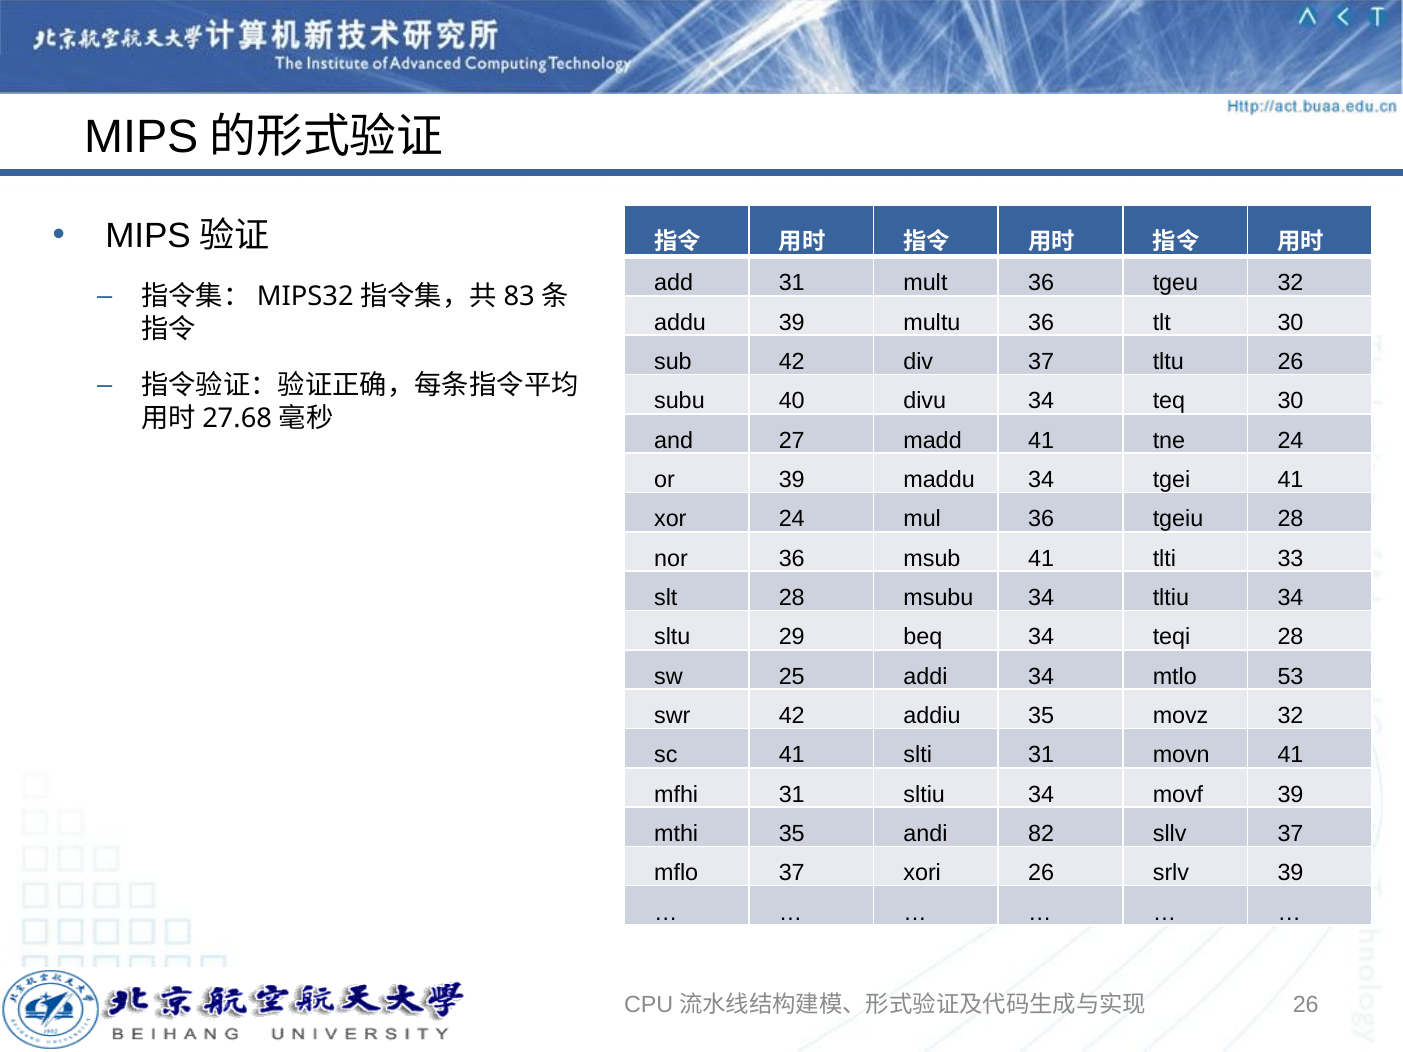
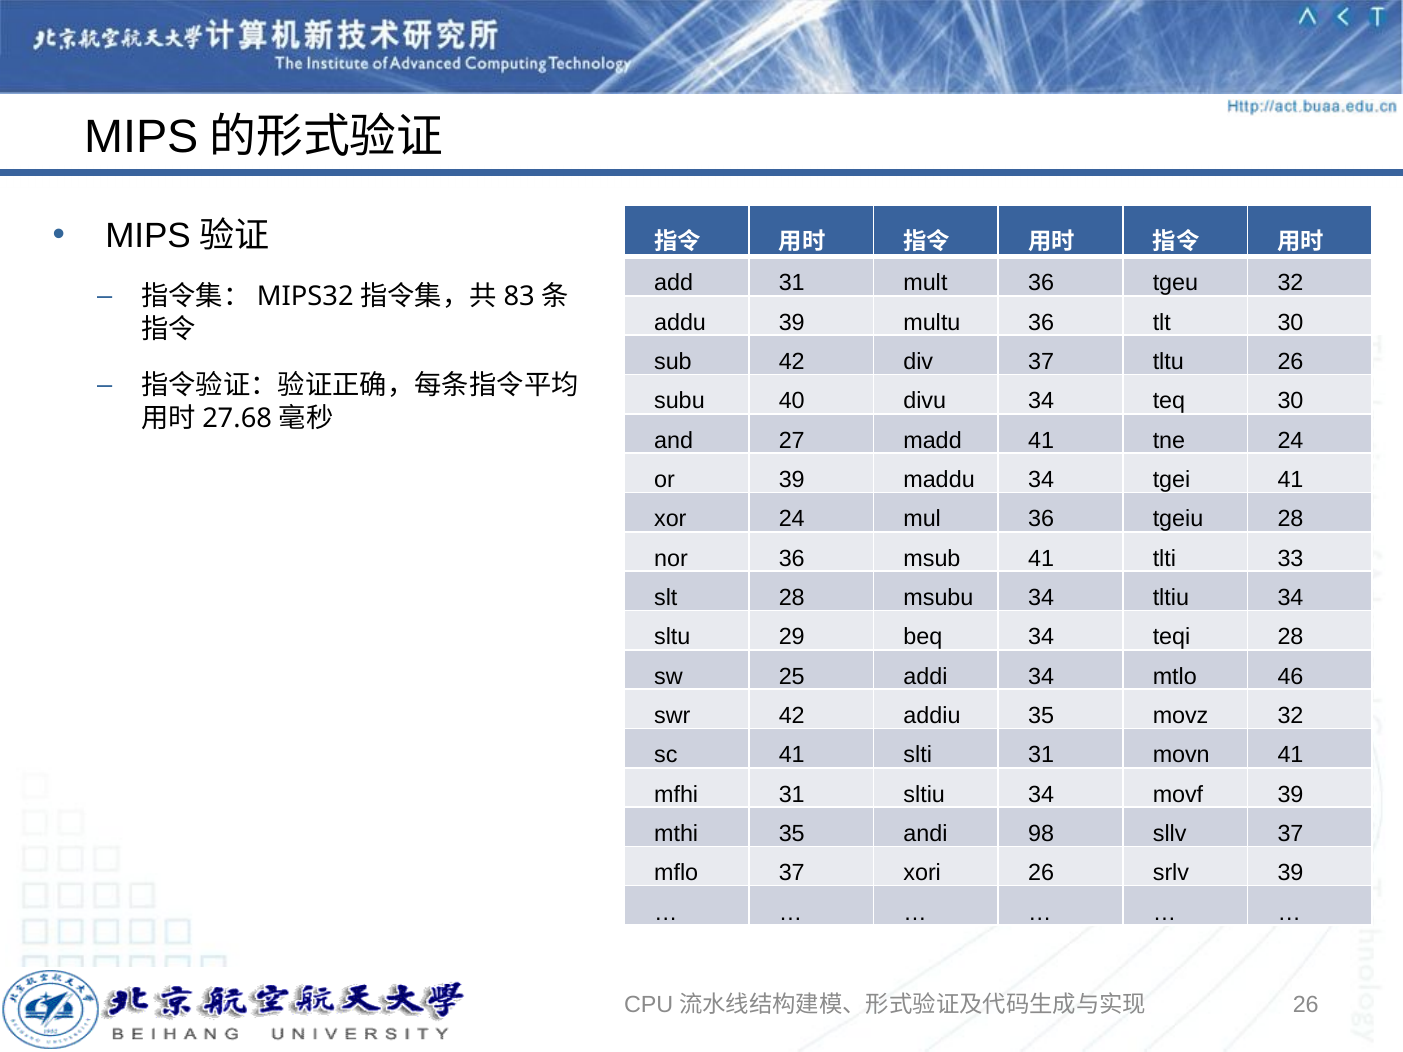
53: 53 -> 46 (1290, 677)
82: 82 -> 98 (1041, 834)
